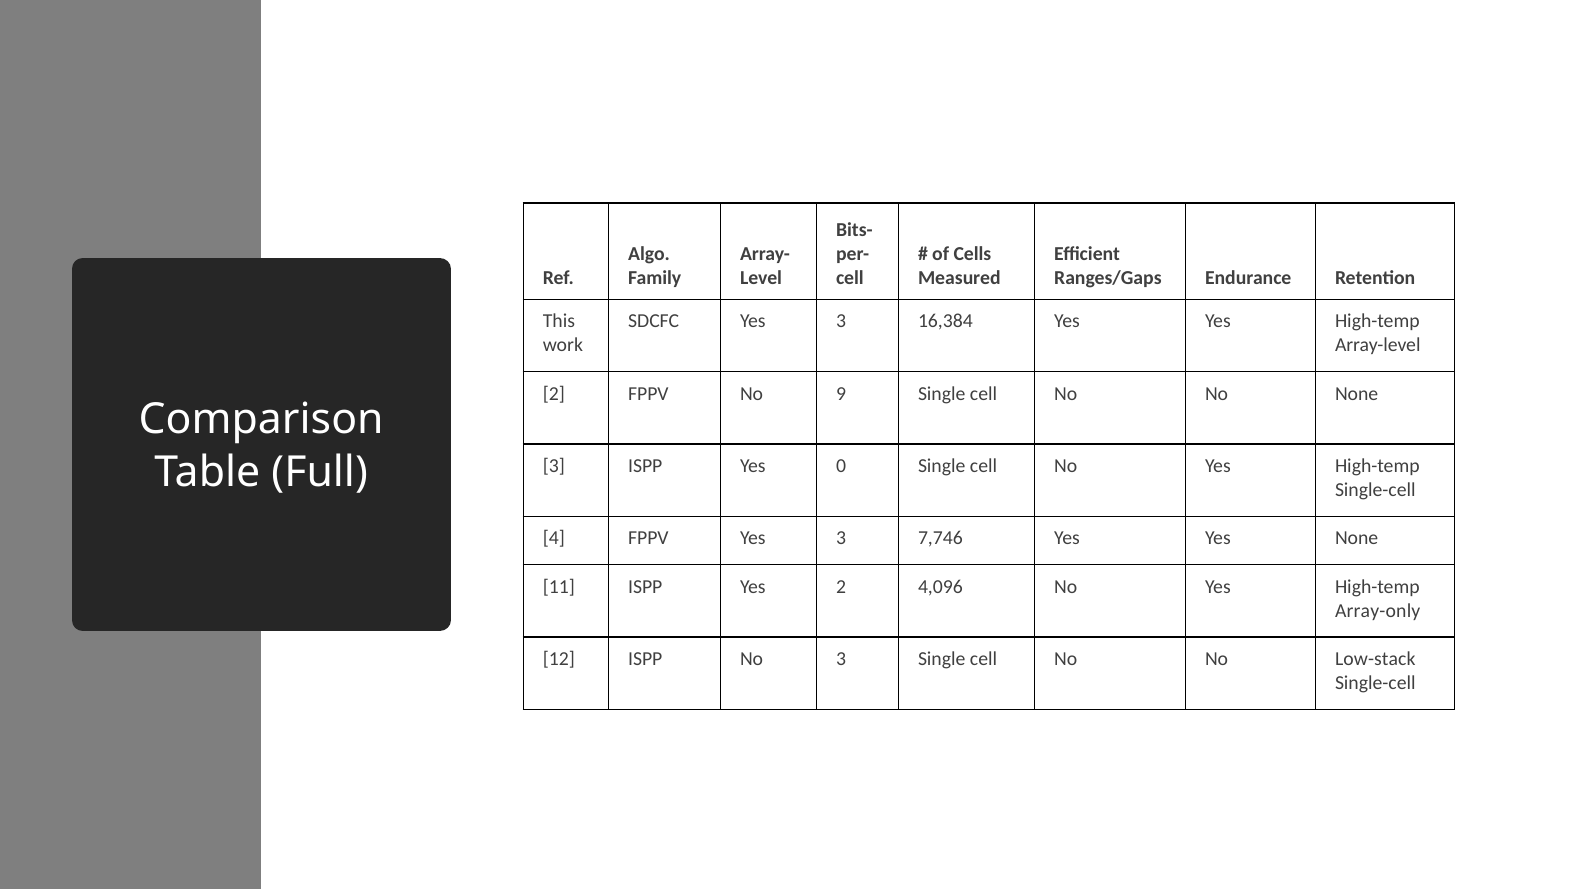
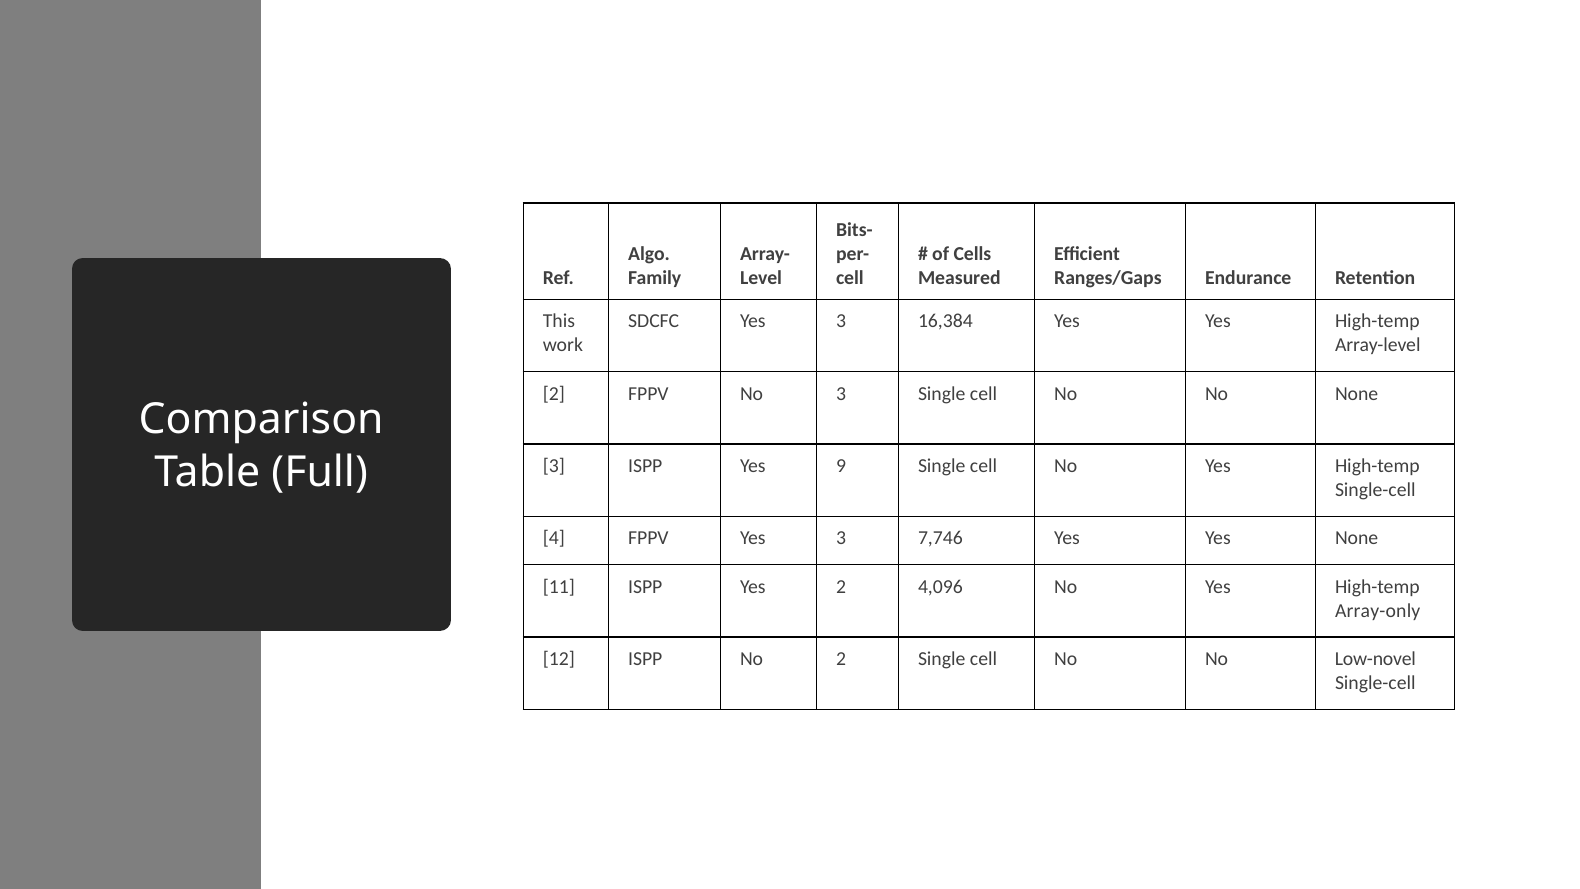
No 9: 9 -> 3 (841, 394)
0: 0 -> 9 (841, 466)
No 3: 3 -> 2 (841, 659)
Low-stack: Low-stack -> Low-novel (1375, 659)
